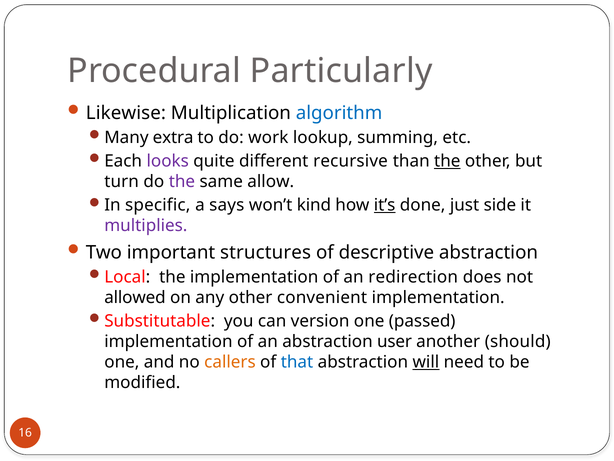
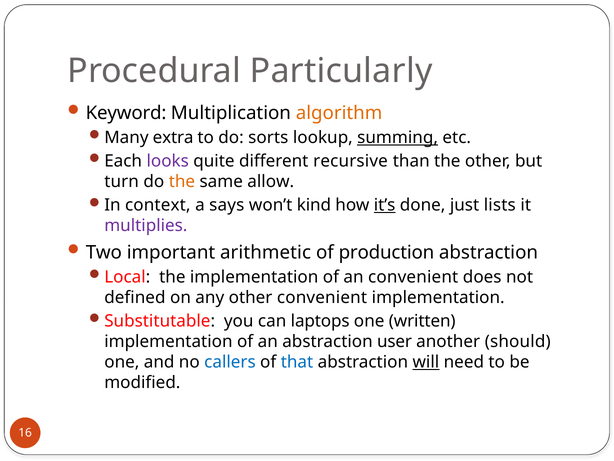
Likewise: Likewise -> Keyword (126, 113)
algorithm colour: blue -> orange (339, 113)
work: work -> sorts (268, 137)
summing underline: none -> present (398, 137)
the underline: present -> none (447, 161)
the colour: purple -> orange (182, 181)
specific: specific -> context (158, 205)
side: side -> lists (500, 205)
structures: structures -> arithmetic (266, 252)
descriptive: descriptive -> production (386, 252)
an redirection: redirection -> convenient (413, 277)
allowed: allowed -> defined (135, 297)
version: version -> laptops (320, 321)
passed: passed -> written (422, 321)
callers colour: orange -> blue (230, 362)
